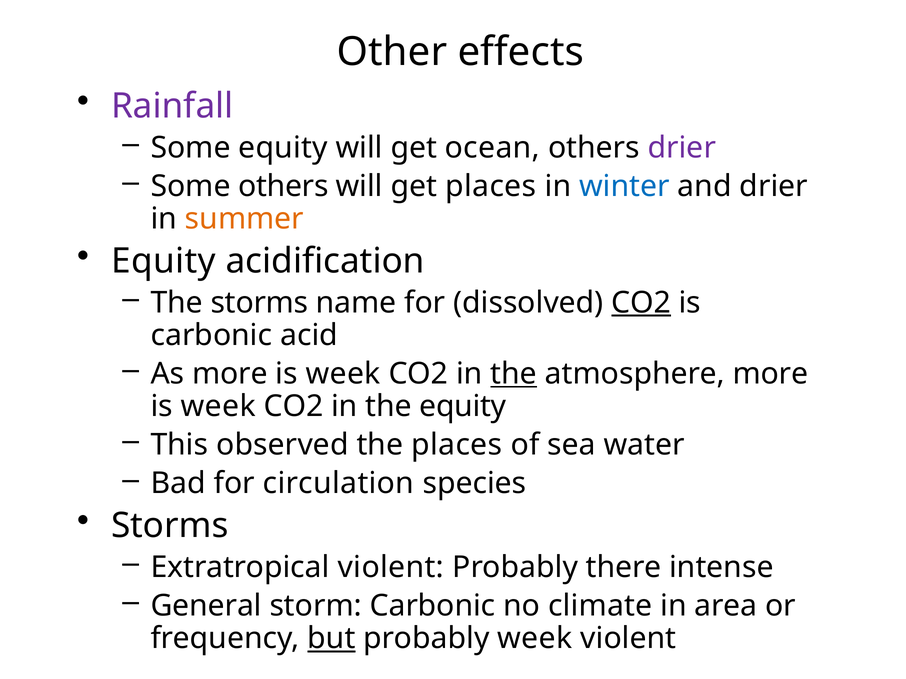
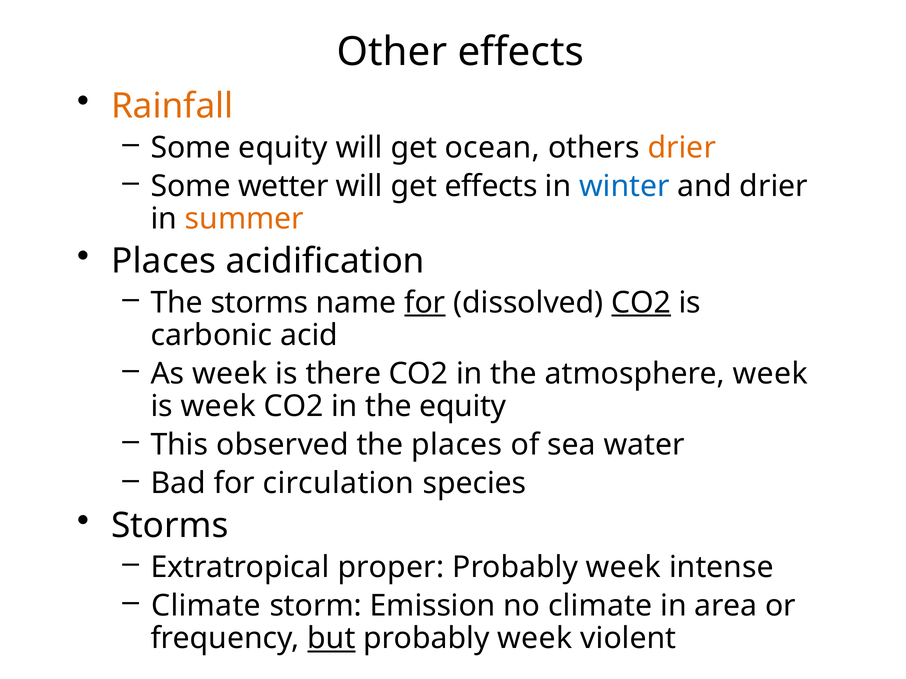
Rainfall colour: purple -> orange (172, 106)
drier colour: purple -> orange (682, 148)
Some others: others -> wetter (283, 186)
get places: places -> effects (491, 186)
Equity: Equity -> Places (164, 261)
for underline: none -> present (425, 303)
As more: more -> week (230, 374)
week: week -> there (343, 374)
the underline: present -> none (514, 374)
atmosphere more: more -> week (770, 374)
Extratropical violent: violent -> proper (391, 568)
there: there -> week (623, 568)
General: General -> Climate (206, 606)
storm Carbonic: Carbonic -> Emission (433, 606)
